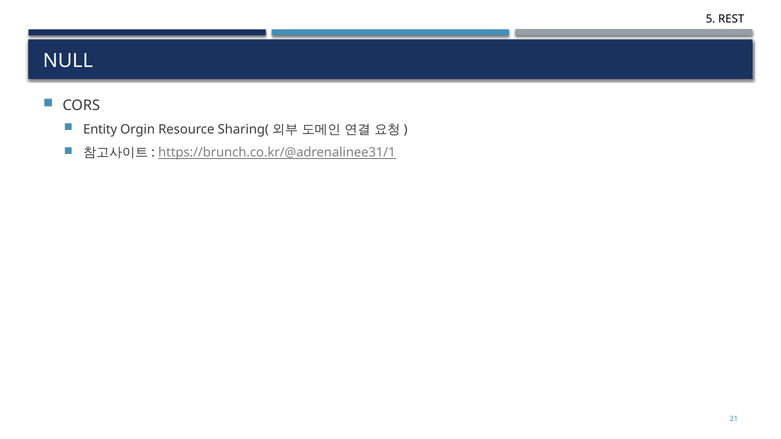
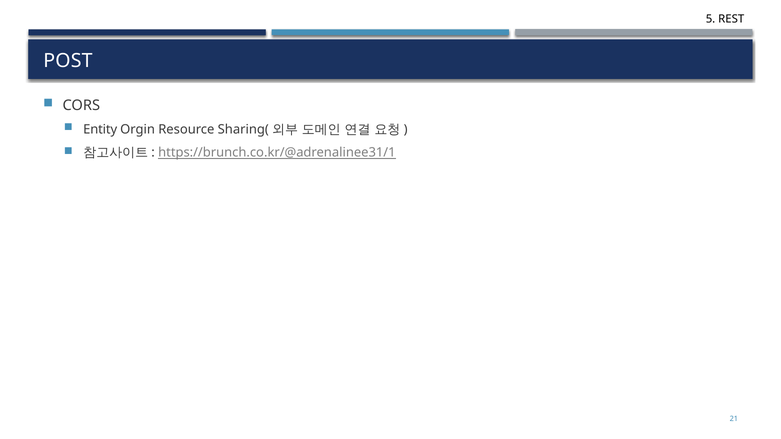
NULL: NULL -> POST (68, 61)
